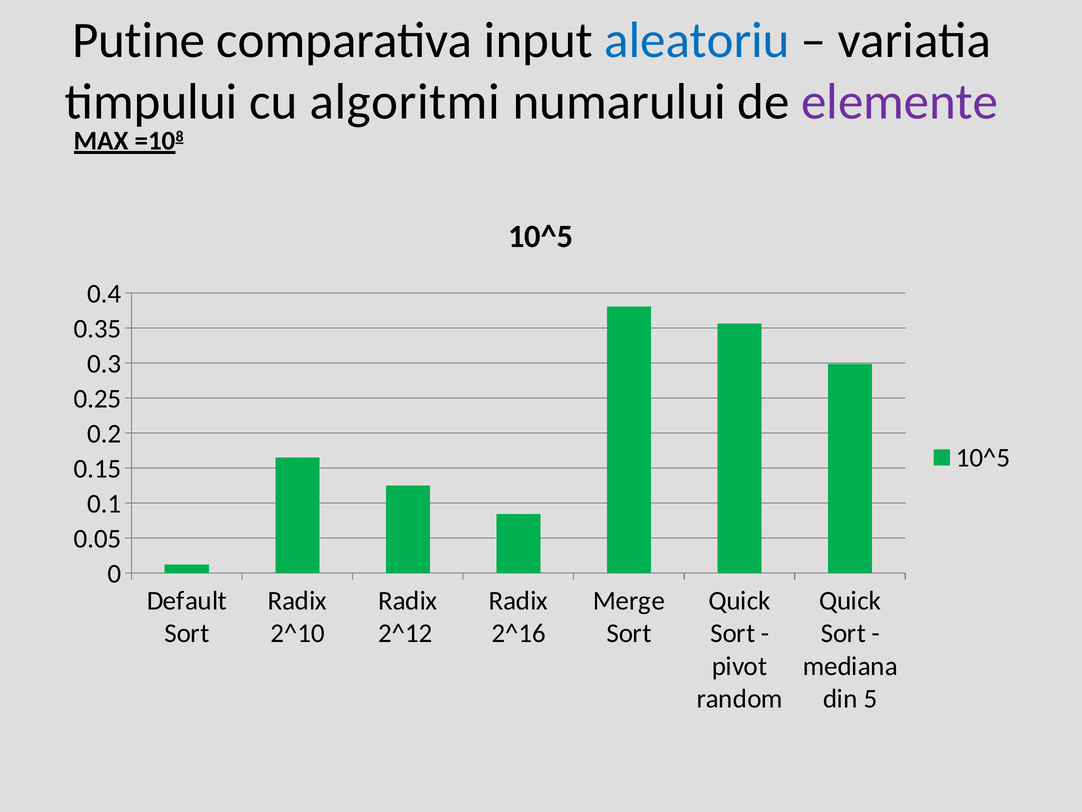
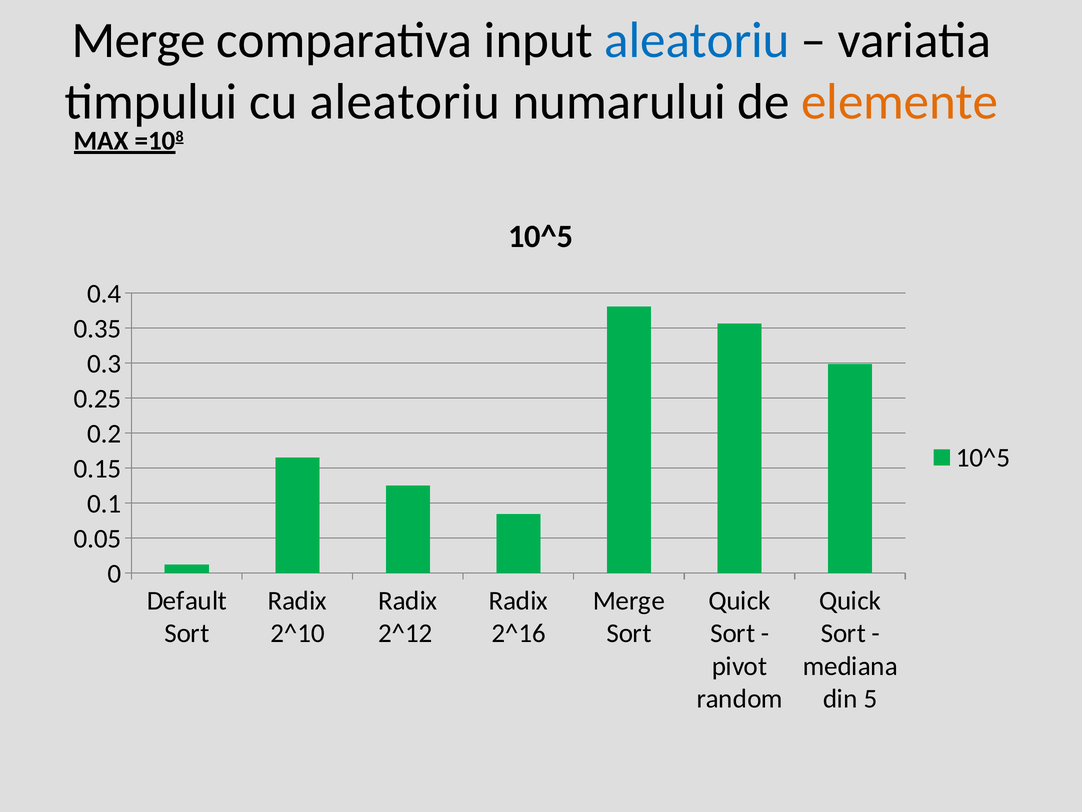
Putine: Putine -> Merge (139, 41)
cu algoritmi: algoritmi -> aleatoriu (405, 102)
elemente colour: purple -> orange (900, 102)
